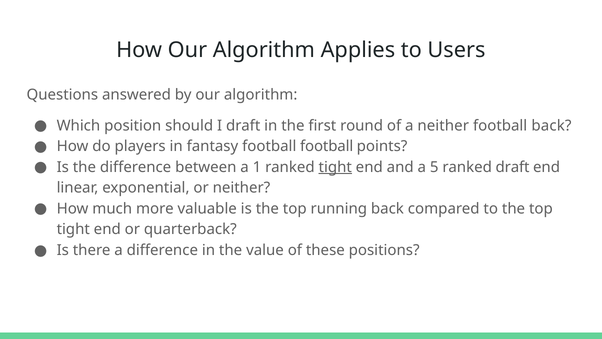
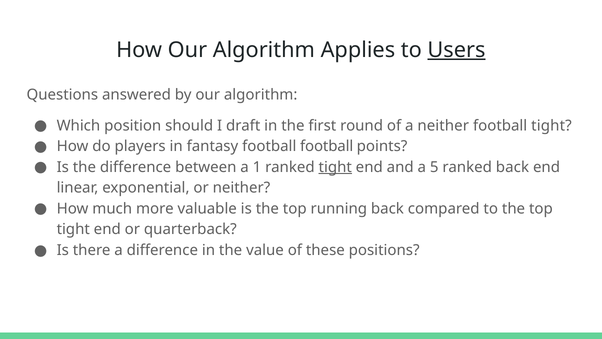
Users underline: none -> present (456, 50)
football back: back -> tight (551, 125)
ranked draft: draft -> back (512, 167)
